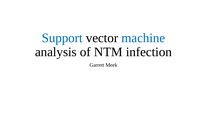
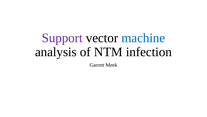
Support colour: blue -> purple (62, 38)
